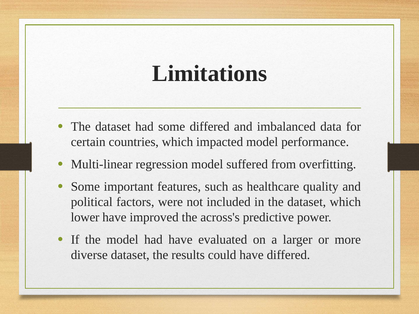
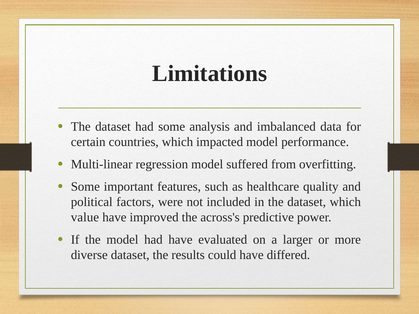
some differed: differed -> analysis (210, 127)
lower: lower -> value (85, 218)
